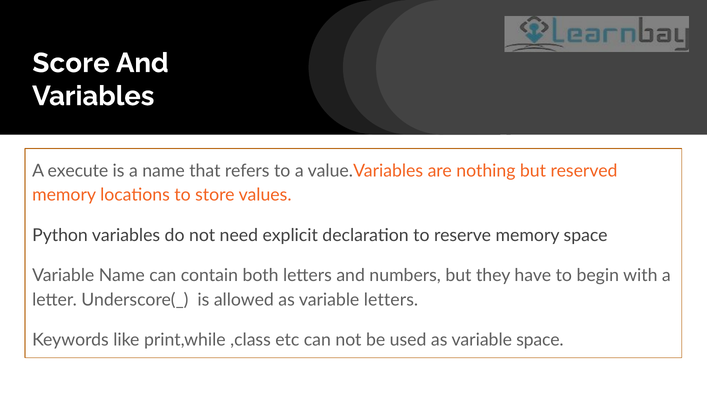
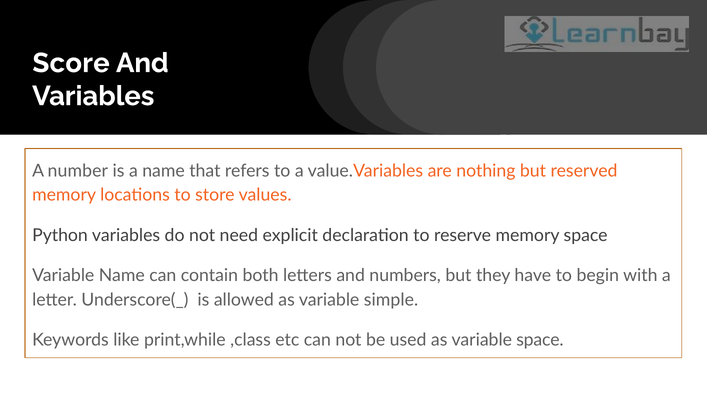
execute: execute -> number (78, 171)
variable letters: letters -> simple (391, 300)
